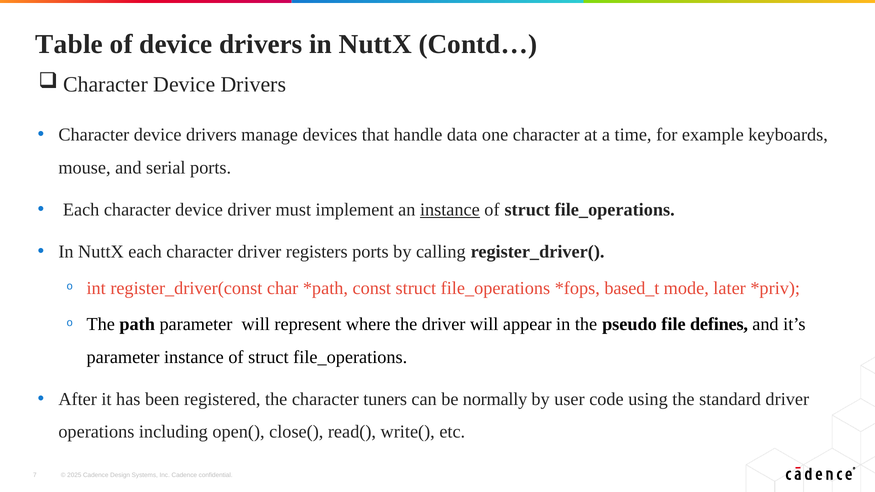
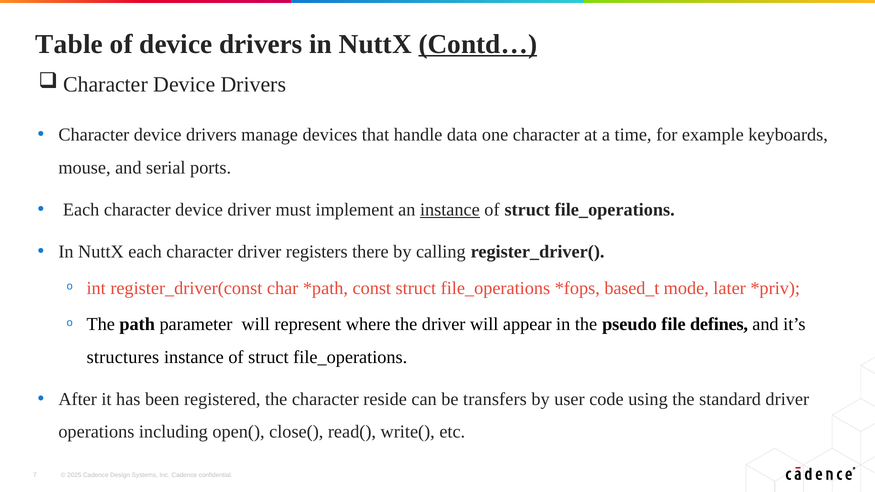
Contd… underline: none -> present (478, 44)
registers ports: ports -> there (370, 252)
parameter: parameter -> structures (123, 357)
tuners: tuners -> reside (385, 399)
normally: normally -> transfers (495, 399)
